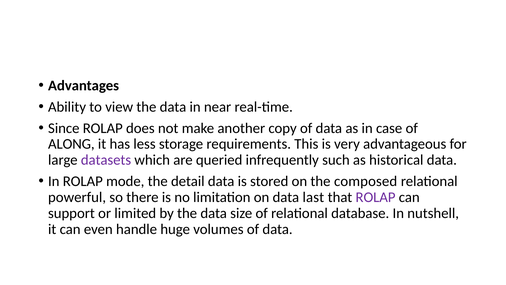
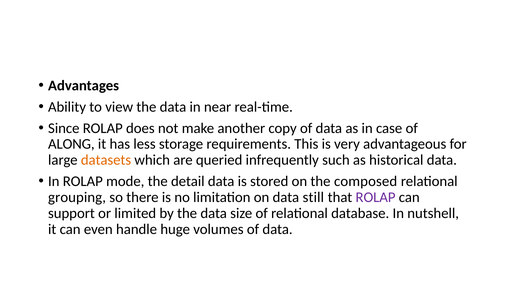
datasets colour: purple -> orange (106, 160)
powerful: powerful -> grouping (77, 197)
last: last -> still (313, 197)
